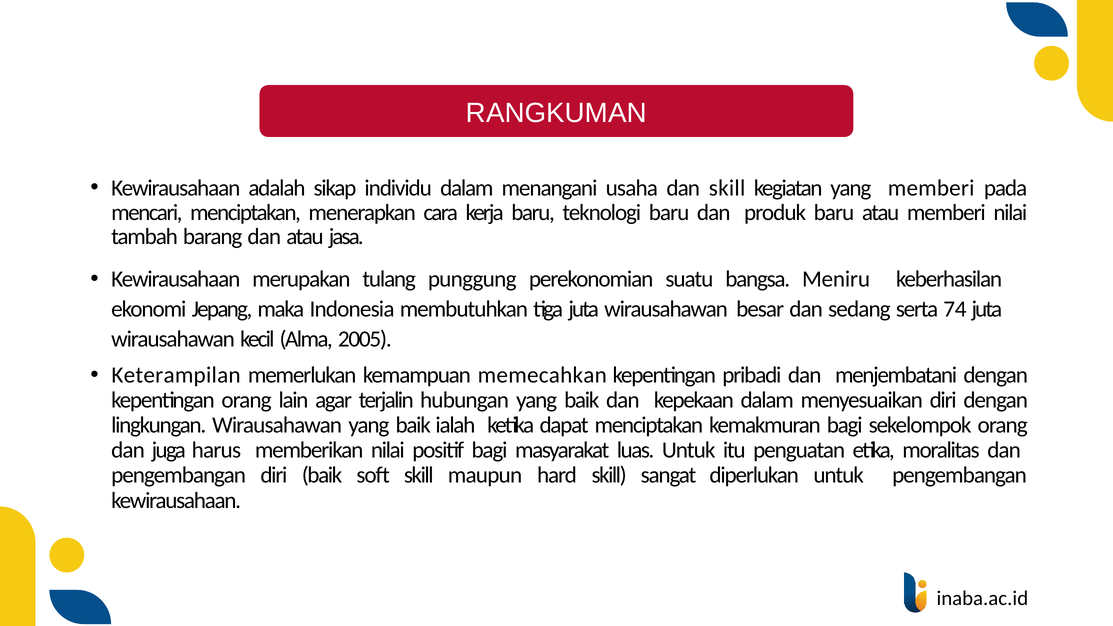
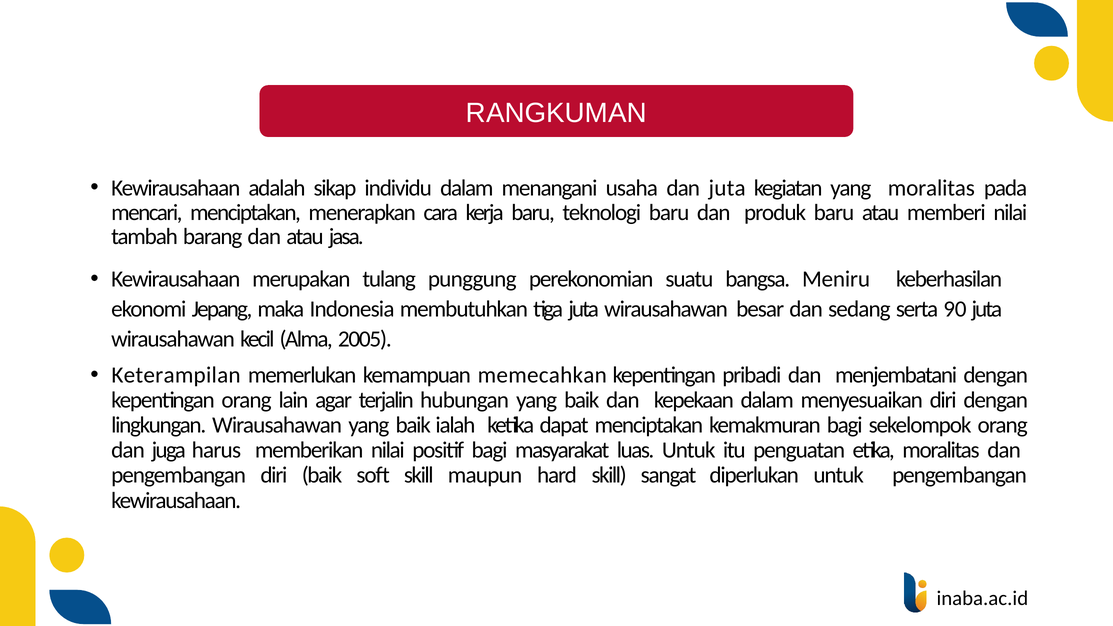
dan skill: skill -> juta (727, 188)
yang memberi: memberi -> moralitas (931, 188)
74: 74 -> 90 (955, 309)
